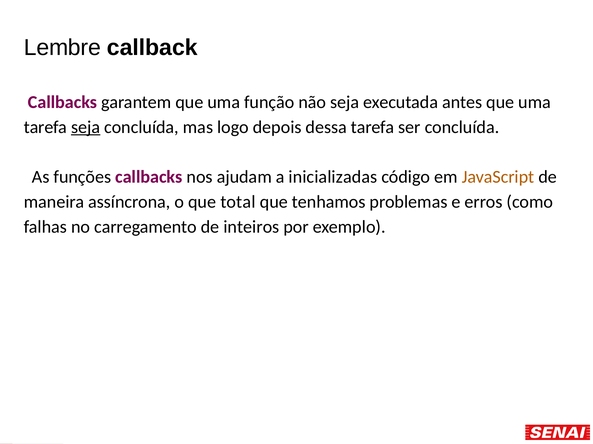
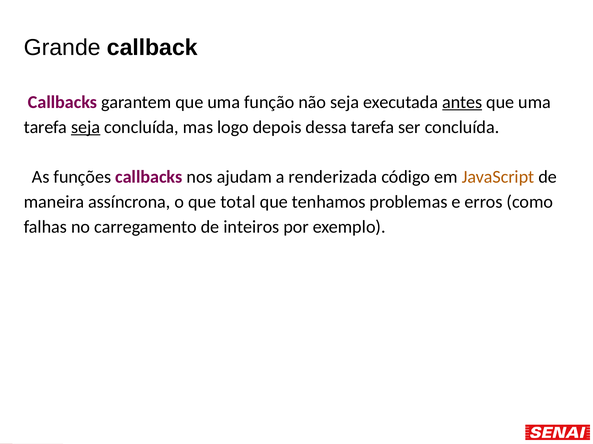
Lembre: Lembre -> Grande (62, 48)
antes underline: none -> present (462, 102)
inicializadas: inicializadas -> renderizada (333, 177)
